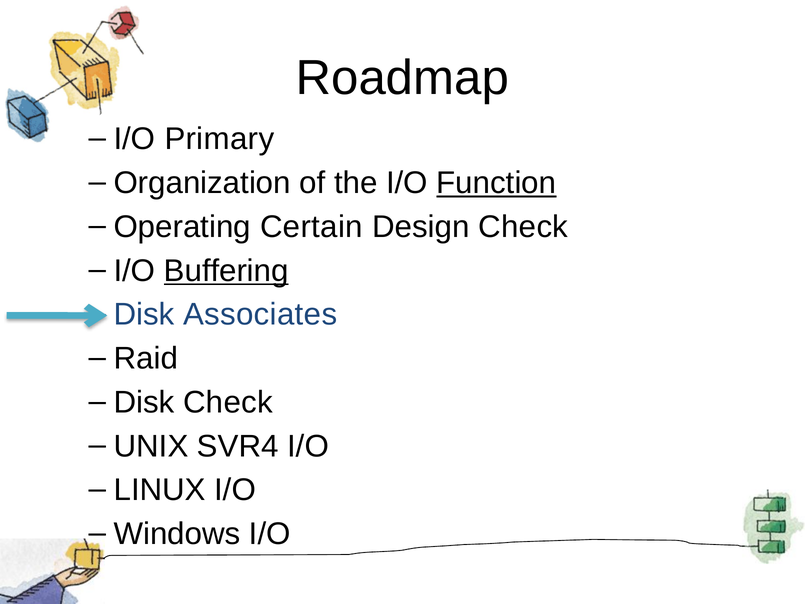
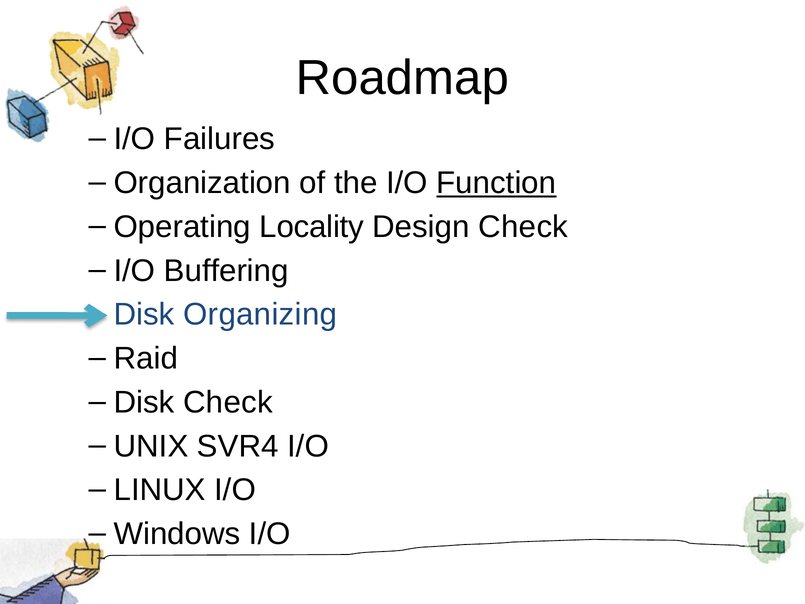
Primary: Primary -> Failures (220, 139)
Certain: Certain -> Locality (312, 227)
Buffering underline: present -> none (226, 271)
Associates: Associates -> Organizing (260, 314)
